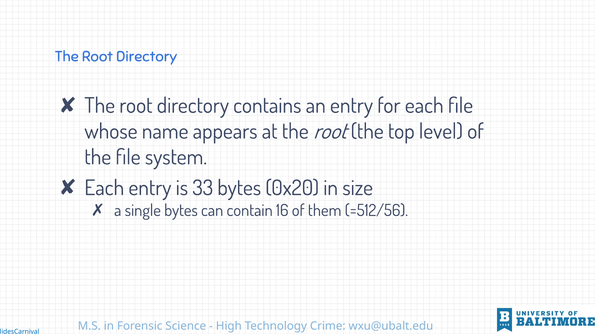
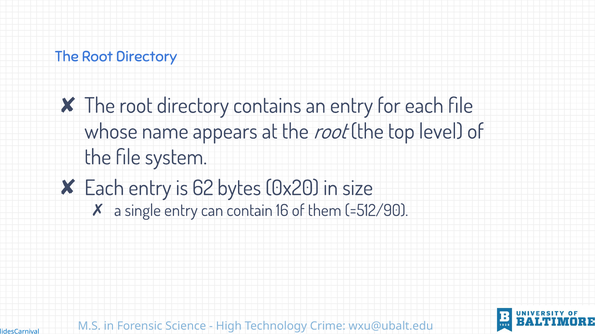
33: 33 -> 62 (203, 188)
single bytes: bytes -> entry (181, 211)
=512/56: =512/56 -> =512/90 (376, 211)
